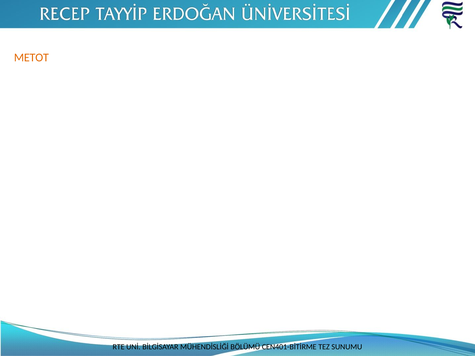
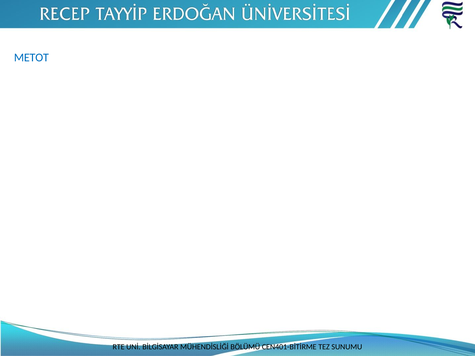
METOT colour: orange -> blue (31, 57)
